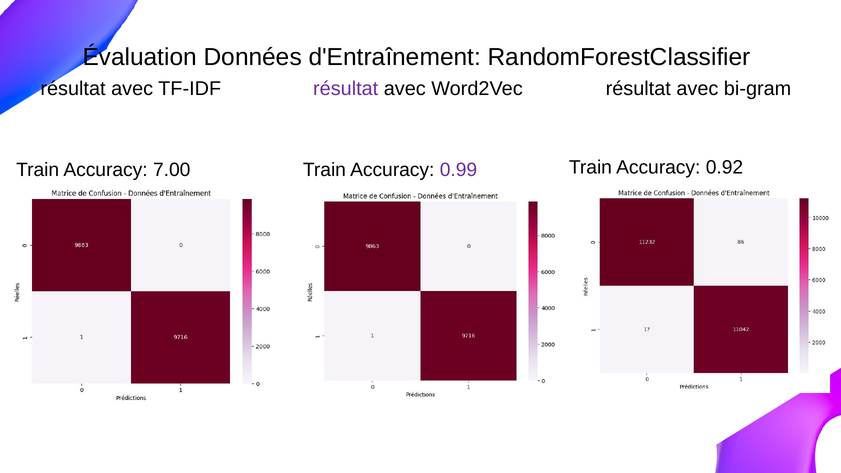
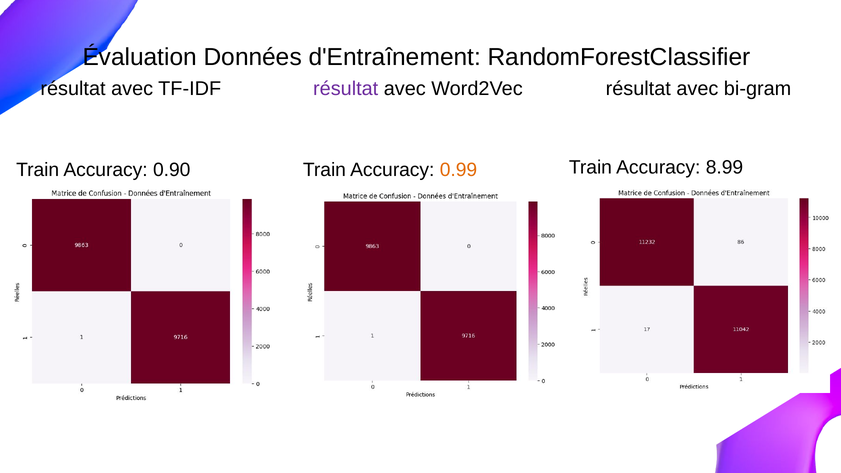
7.00: 7.00 -> 0.90 (172, 170)
0.99 colour: purple -> orange (458, 170)
0.92: 0.92 -> 8.99 (724, 167)
